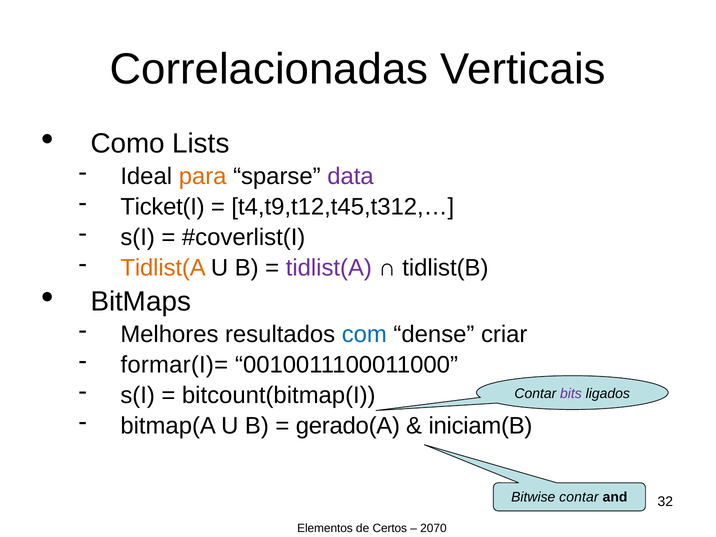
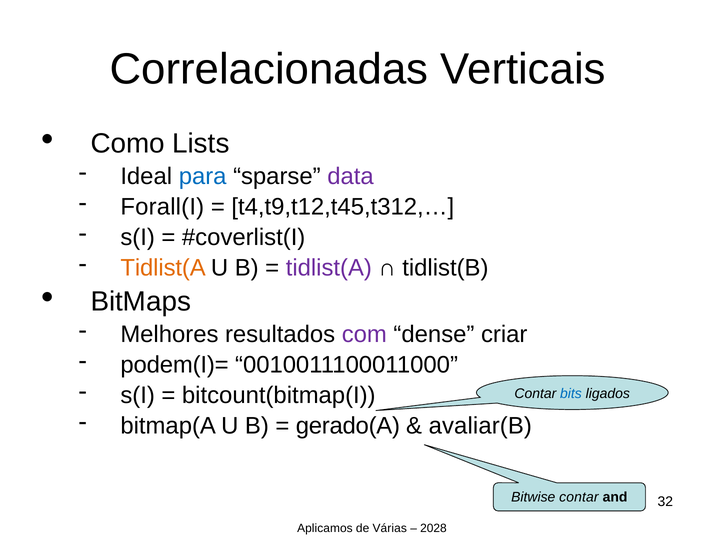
para colour: orange -> blue (203, 176)
Ticket(I: Ticket(I -> Forall(I (162, 207)
com colour: blue -> purple (364, 334)
formar(I)=: formar(I)= -> podem(I)= (175, 365)
bits colour: purple -> blue (571, 393)
iniciam(B: iniciam(B -> avaliar(B (480, 426)
Elementos: Elementos -> Aplicamos (325, 528)
Certos: Certos -> Várias (390, 528)
2070: 2070 -> 2028 (433, 528)
